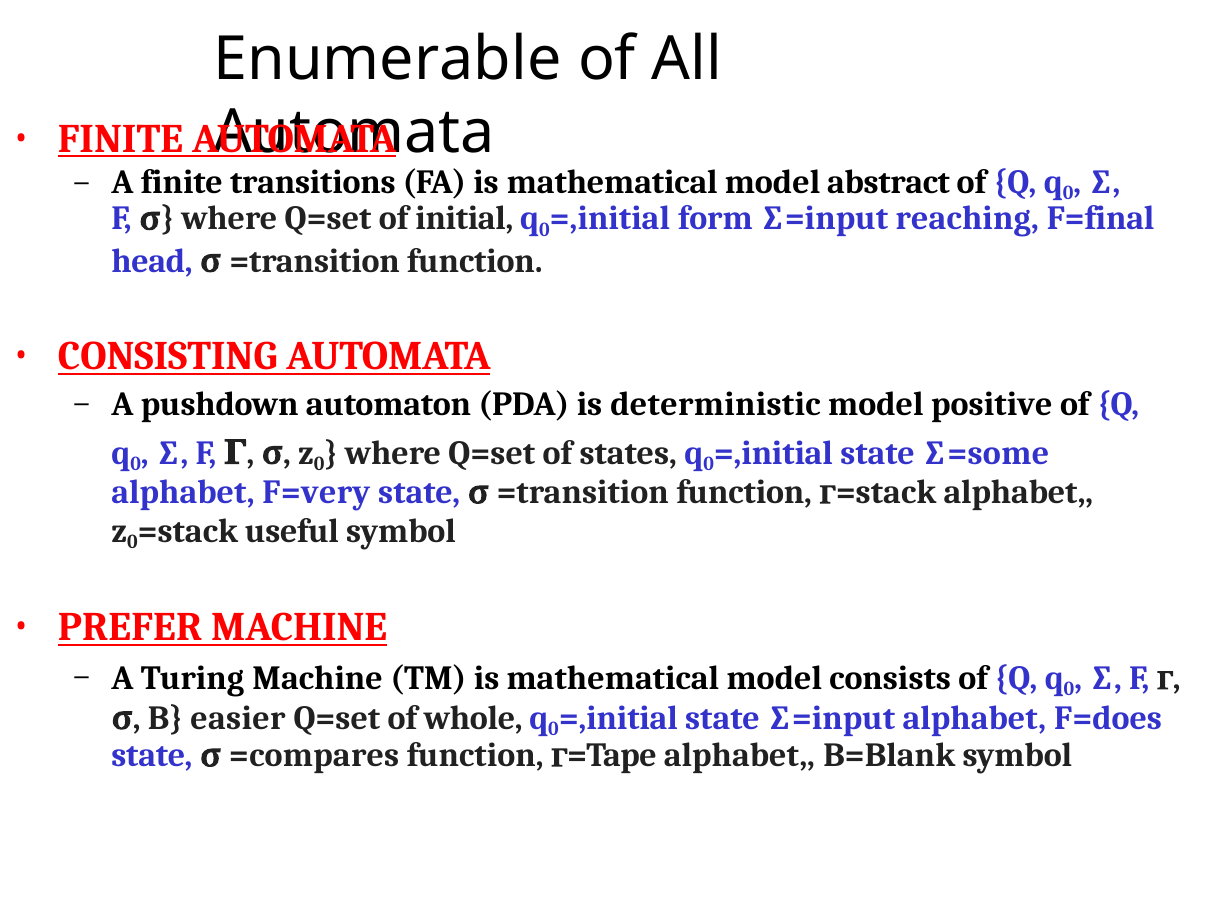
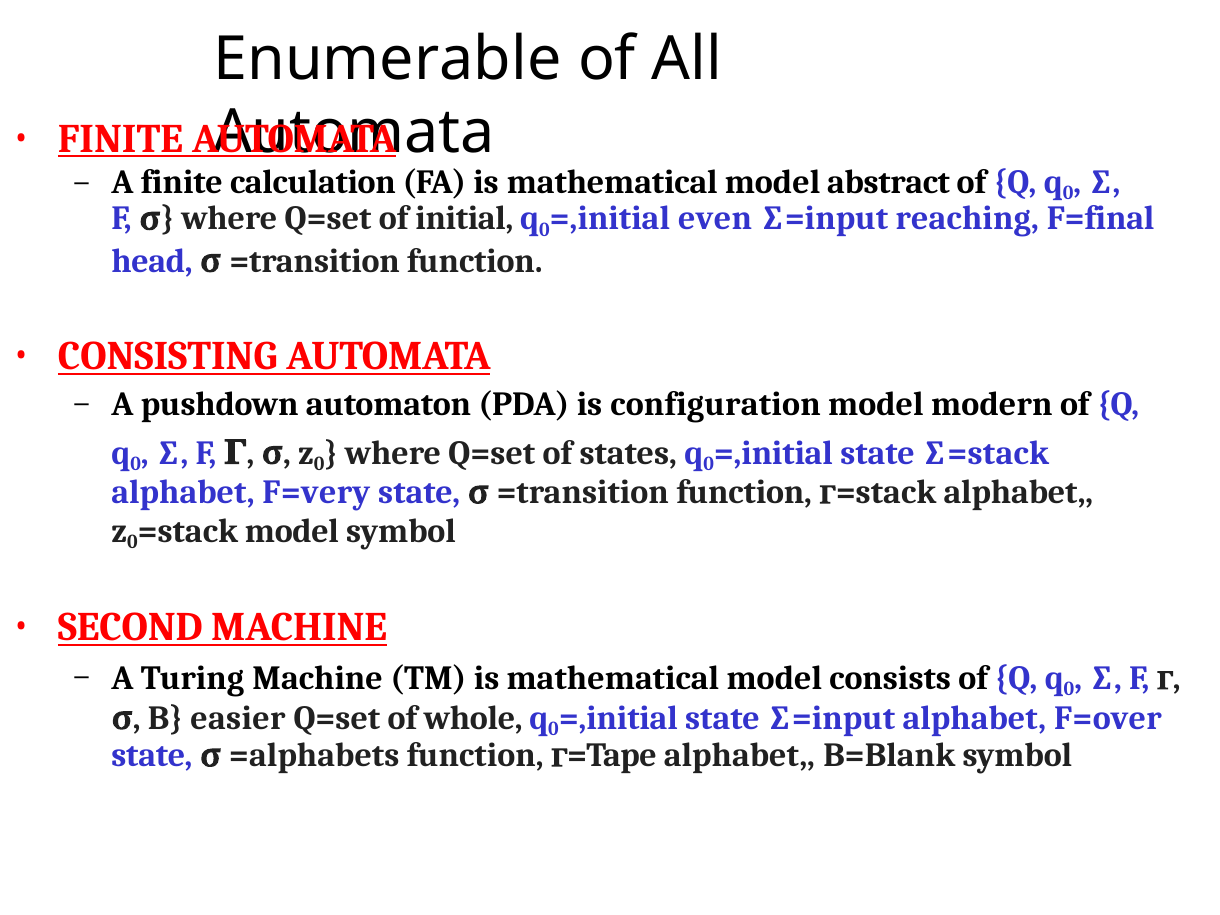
transitions: transitions -> calculation (313, 182)
form: form -> even (715, 219)
deterministic: deterministic -> configuration (716, 405)
positive: positive -> modern (992, 405)
∑=some: ∑=some -> ∑=stack (986, 453)
useful: useful -> model (292, 532)
PREFER: PREFER -> SECOND (130, 627)
F=does: F=does -> F=over (1108, 718)
=compares: =compares -> =alphabets (314, 755)
